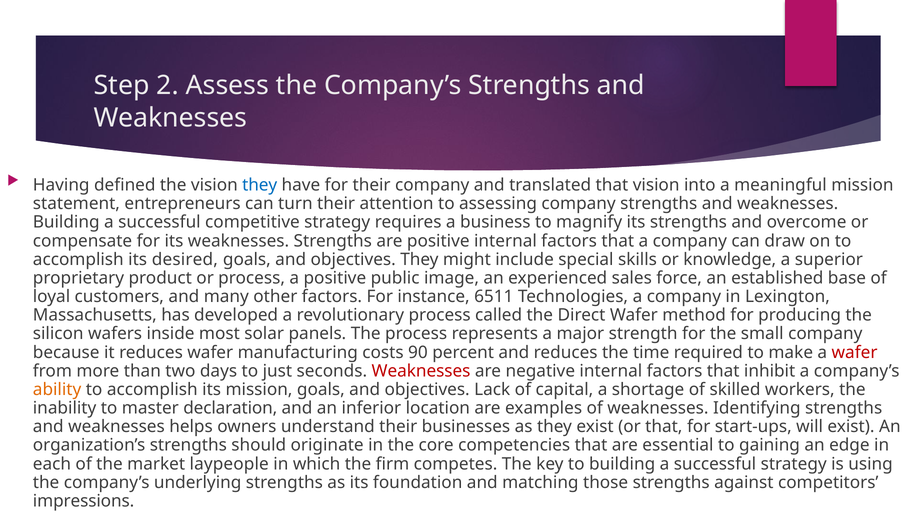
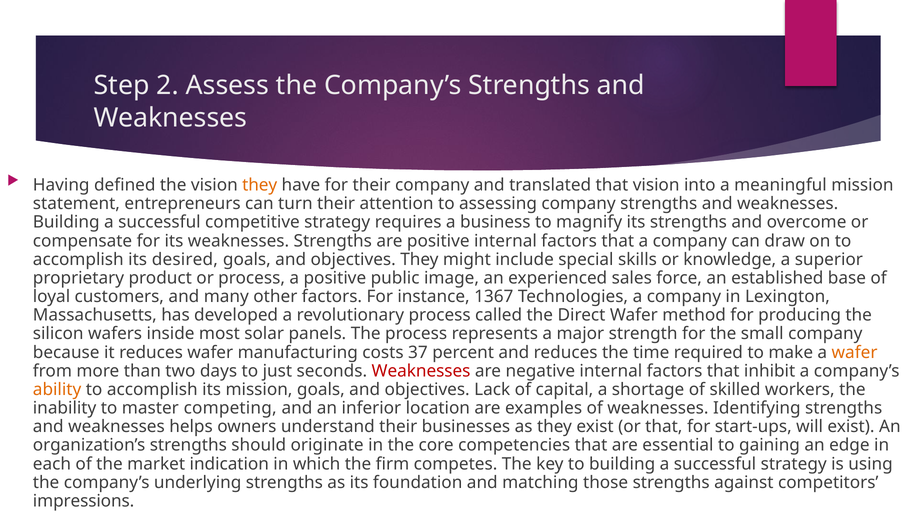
they colour: blue -> orange (260, 185)
6511: 6511 -> 1367 (494, 297)
90: 90 -> 37 (418, 352)
wafer colour: red -> orange (855, 352)
declaration: declaration -> competing (230, 408)
laypeople: laypeople -> indication (229, 464)
